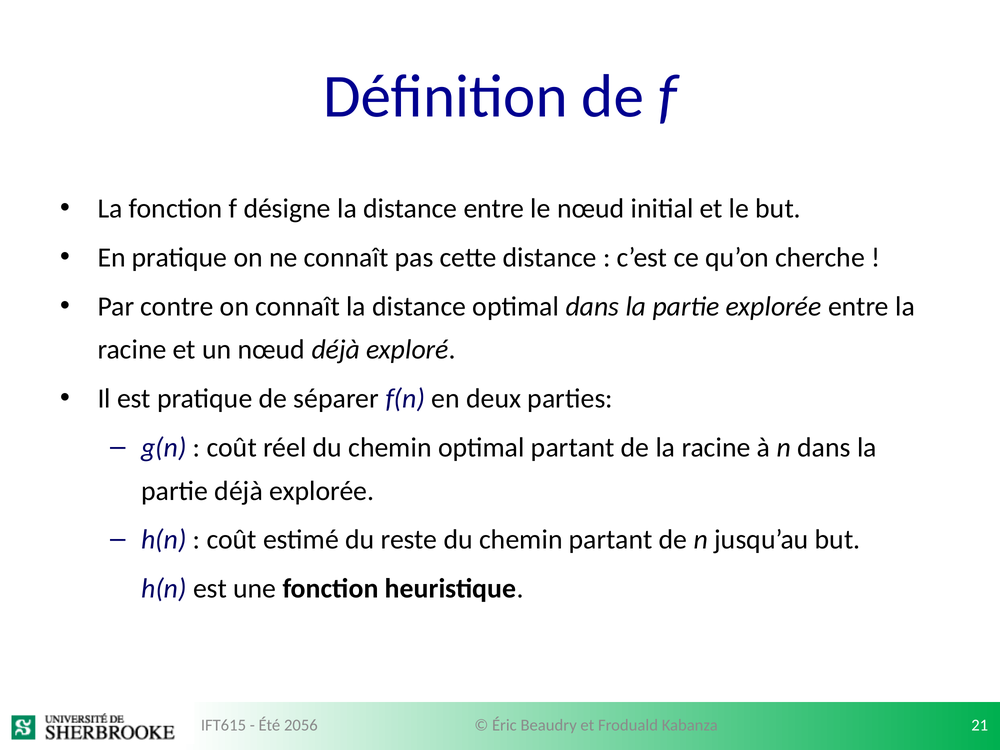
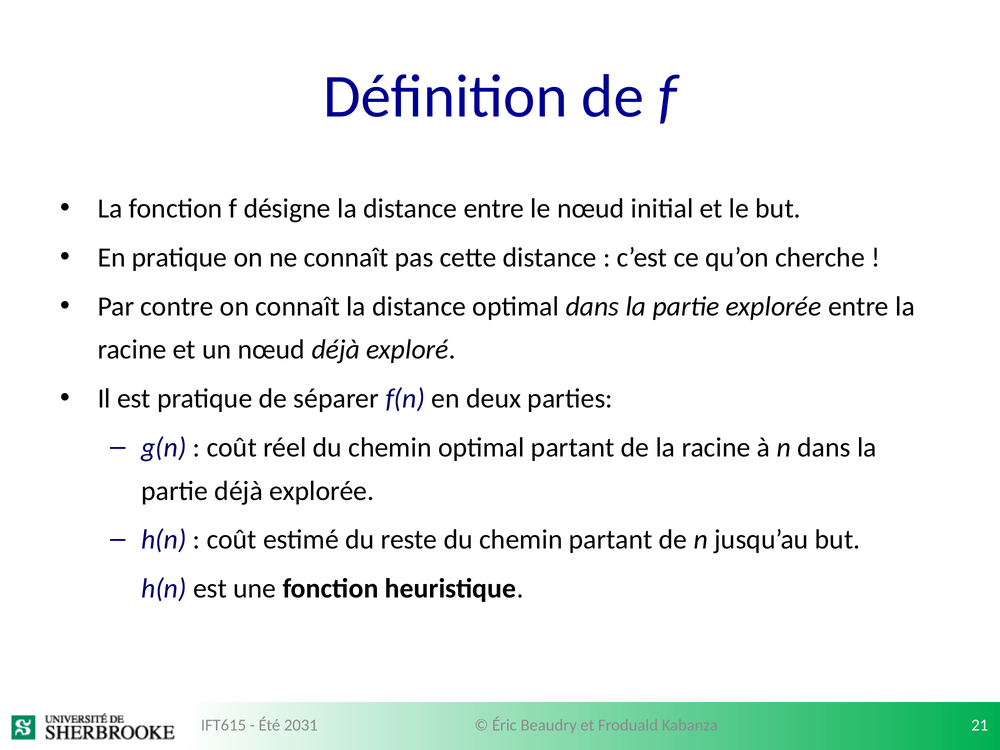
2056: 2056 -> 2031 (301, 725)
